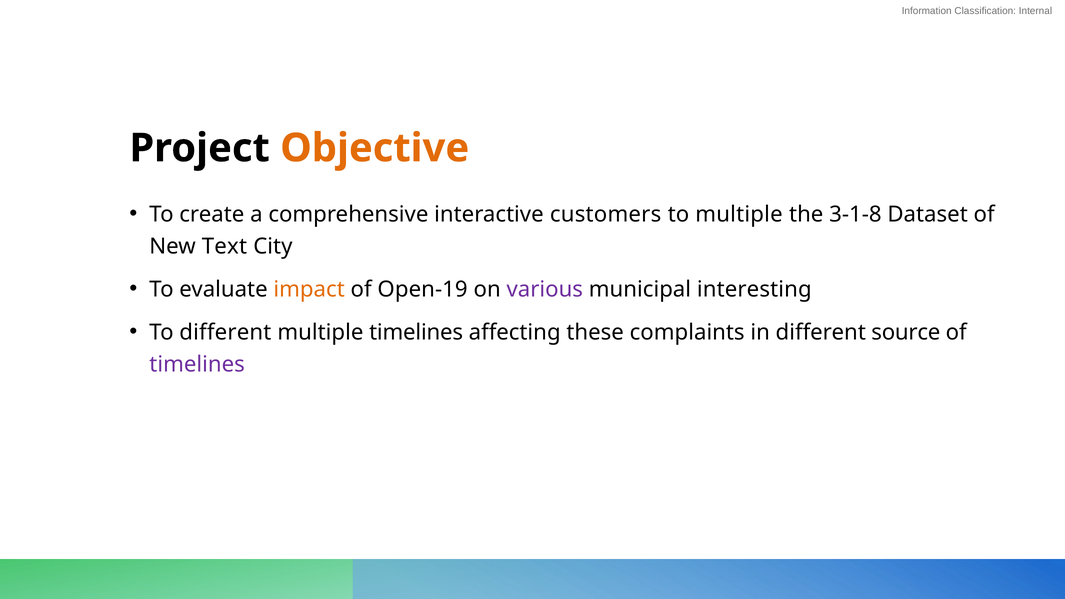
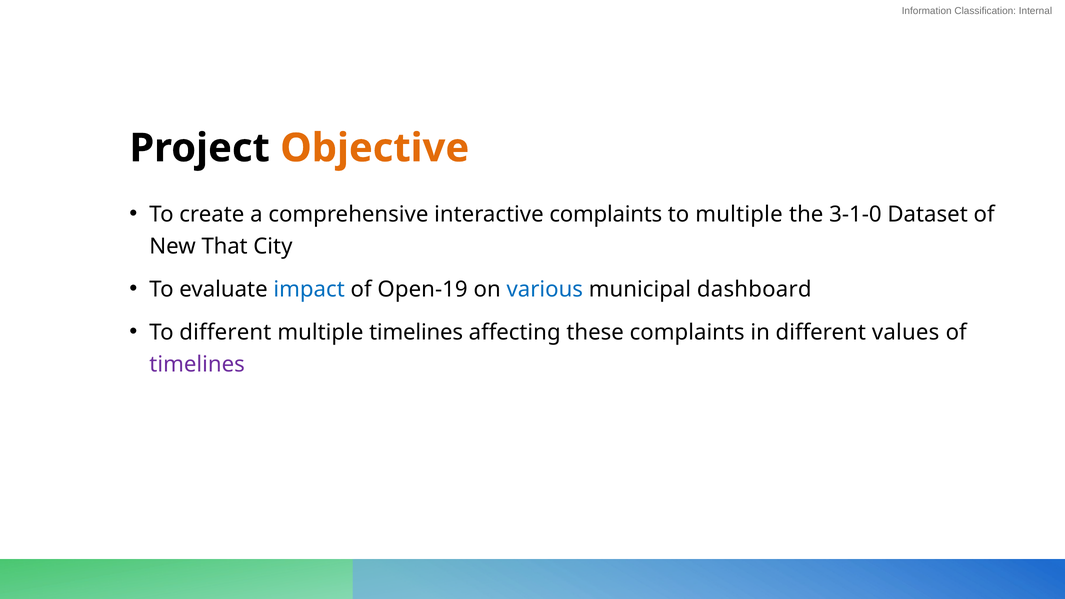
interactive customers: customers -> complaints (606, 214)
3-1-8: 3-1-8 -> 3-1-0 (855, 214)
Text: Text -> That (225, 246)
impact colour: orange -> blue (309, 289)
various colour: purple -> blue (545, 289)
interesting: interesting -> dashboard (754, 289)
source: source -> values (906, 332)
